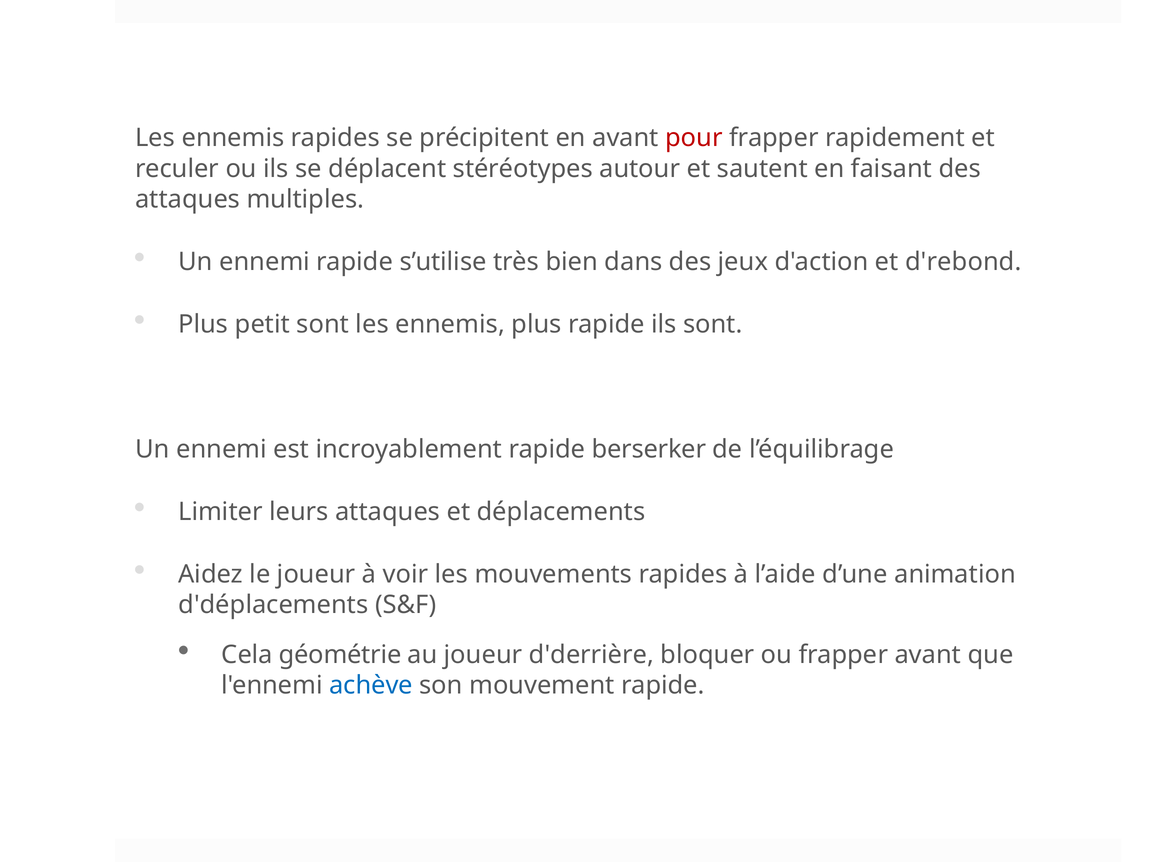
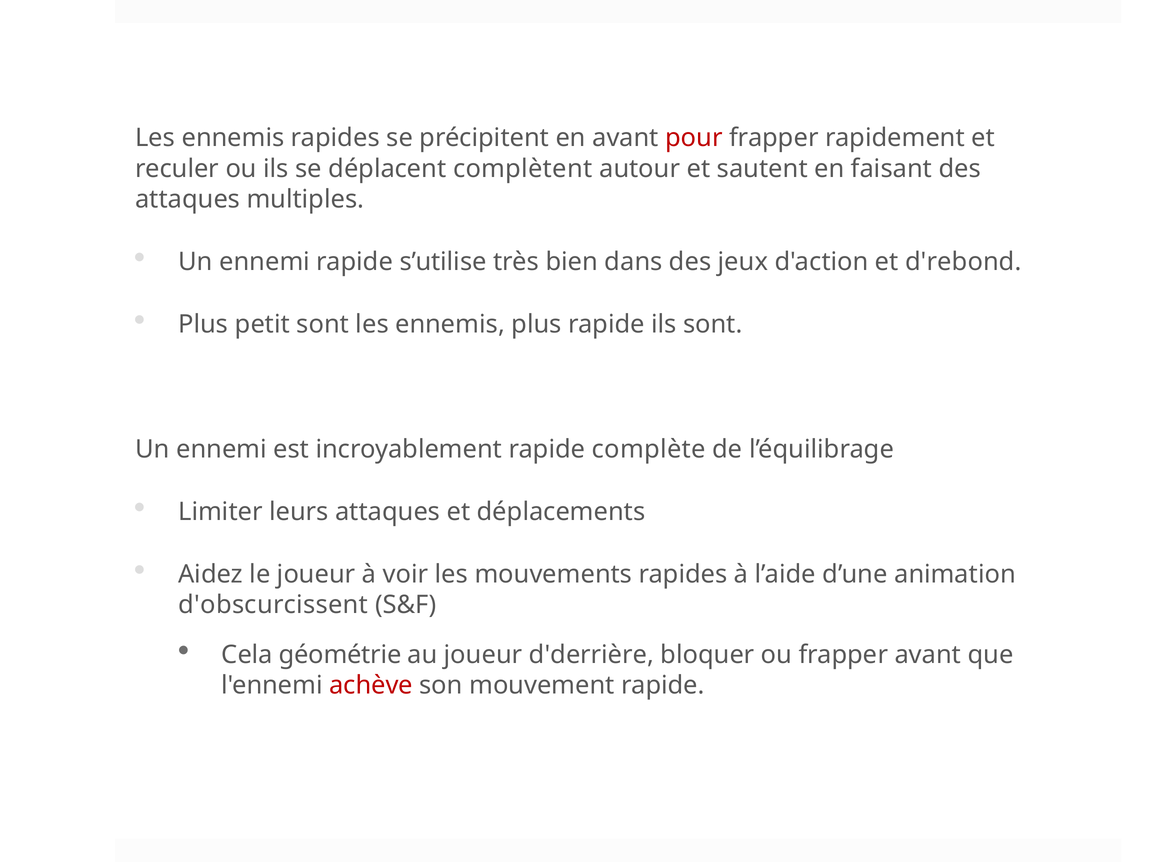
stéréotypes: stéréotypes -> complètent (523, 169)
berserker: berserker -> complète (649, 450)
d'déplacements: d'déplacements -> d'obscurcissent (273, 605)
achève colour: blue -> red (371, 686)
